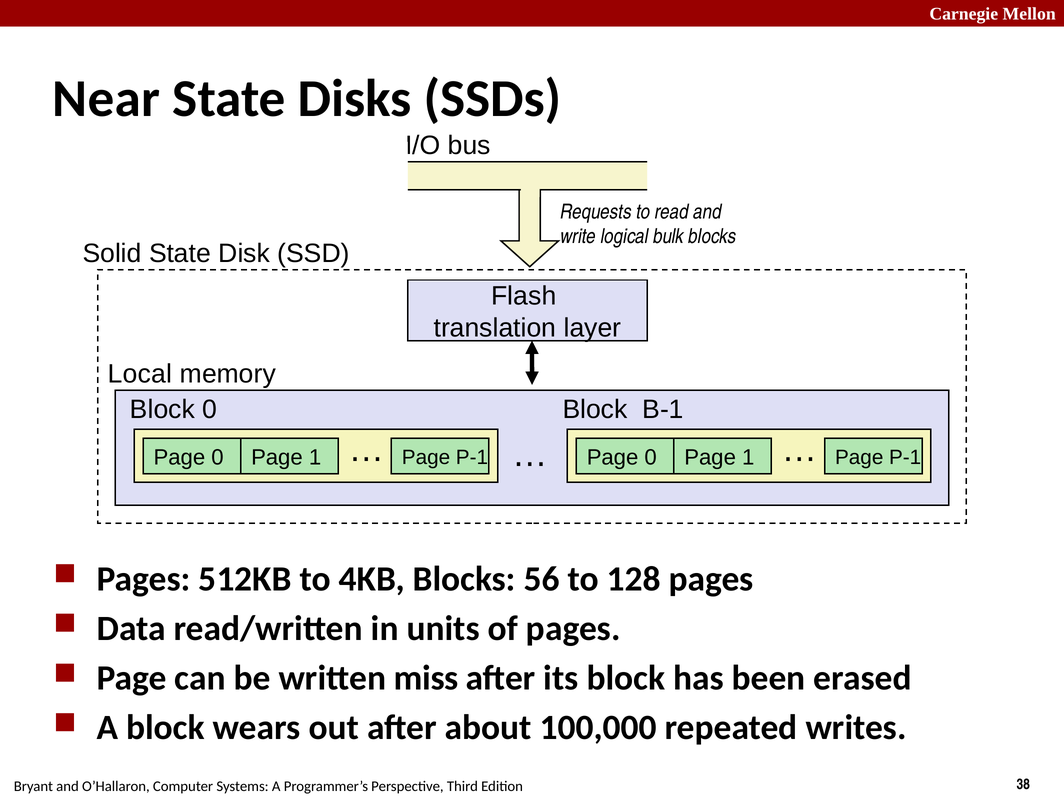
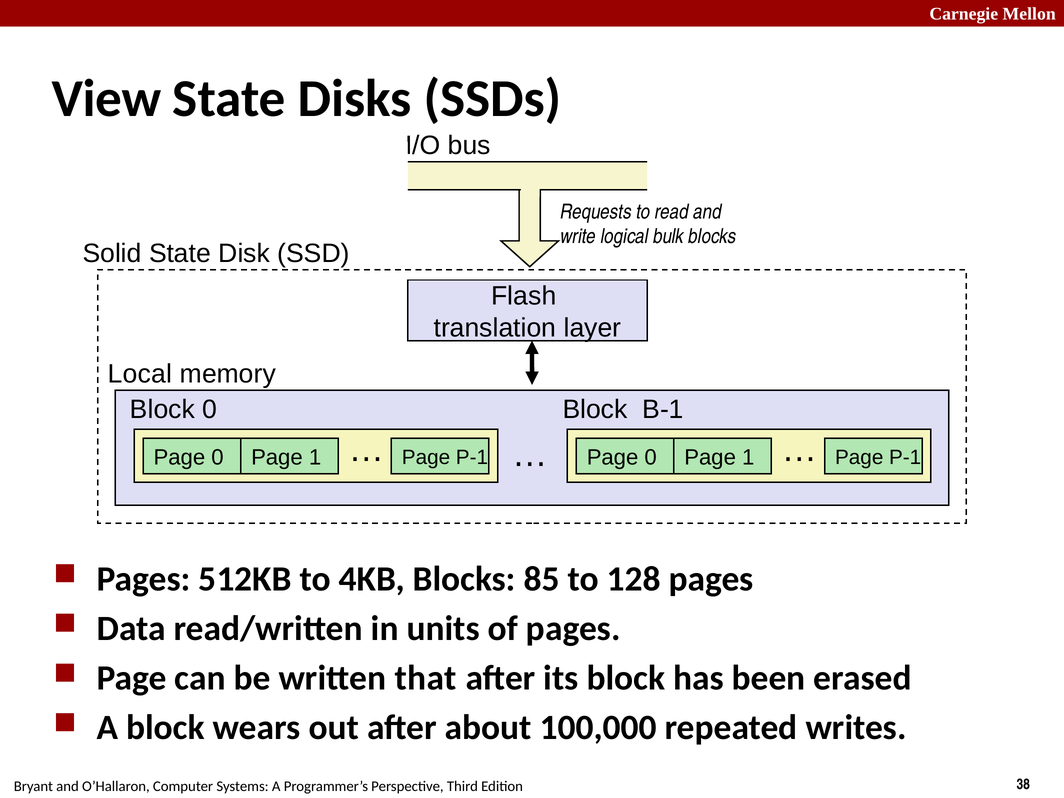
Near: Near -> View (107, 99)
56: 56 -> 85 (542, 579)
miss: miss -> that (426, 678)
